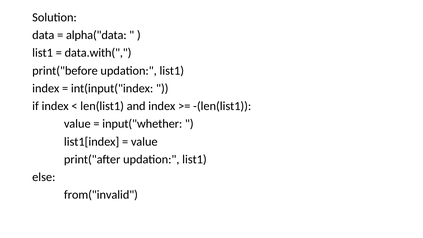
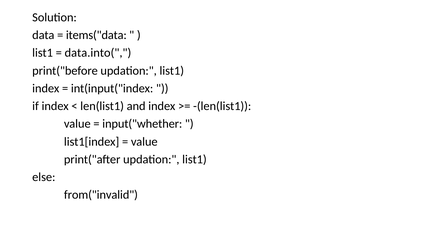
alpha("data: alpha("data -> items("data (96, 35)
data.with(: data.with( -> data.into( (98, 53)
